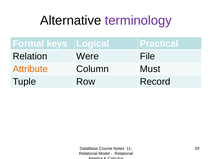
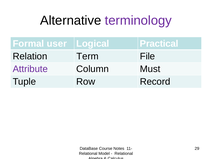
keys: keys -> user (57, 44)
Were: Were -> Term (88, 56)
Attribute colour: orange -> purple (30, 69)
